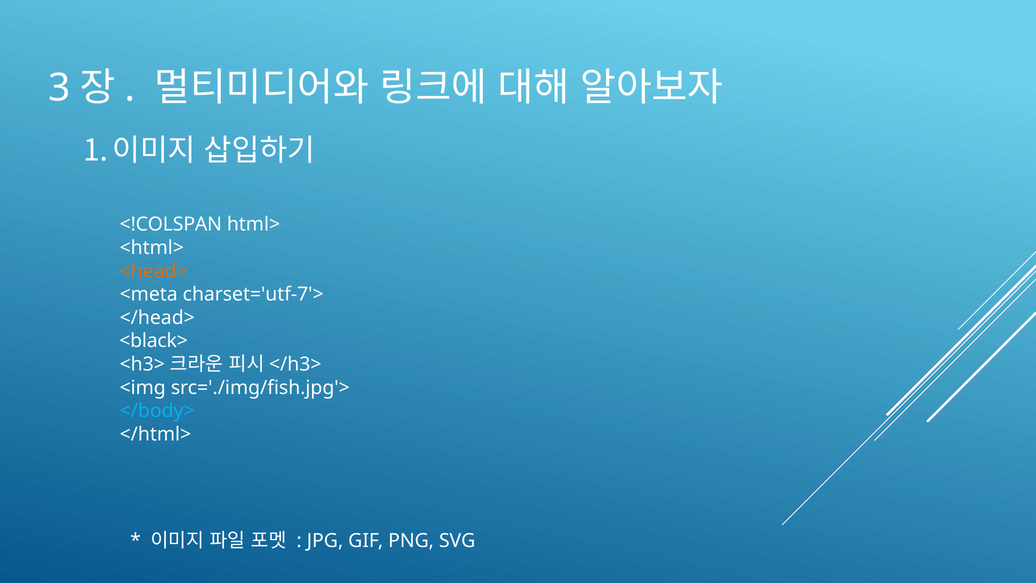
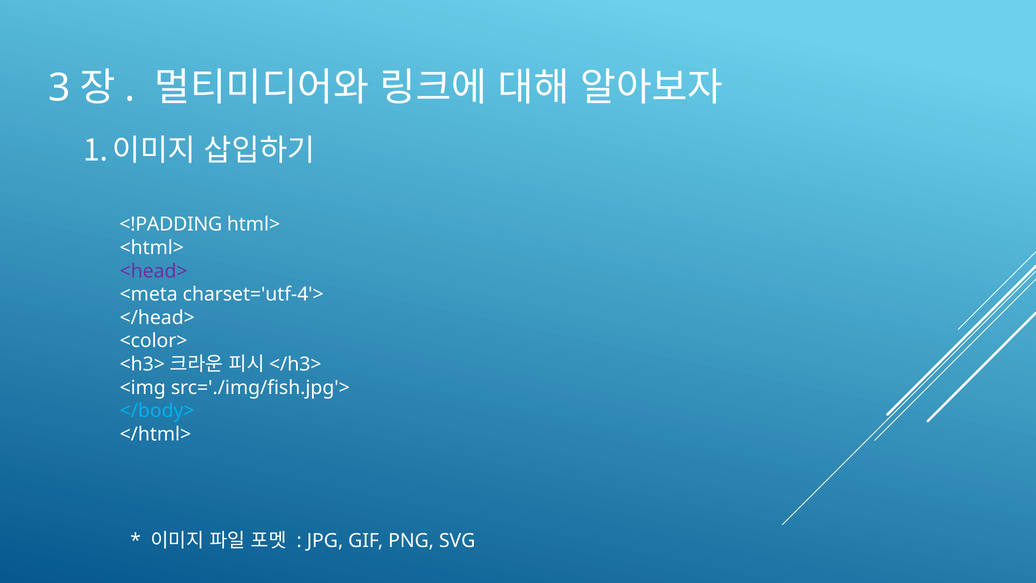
<!COLSPAN: <!COLSPAN -> <!PADDING (171, 224)
<head> colour: orange -> purple (154, 271)
charset='utf-7'>: charset='utf-7'> -> charset='utf-4'> (253, 294)
<black>: <black> -> <color> (154, 341)
